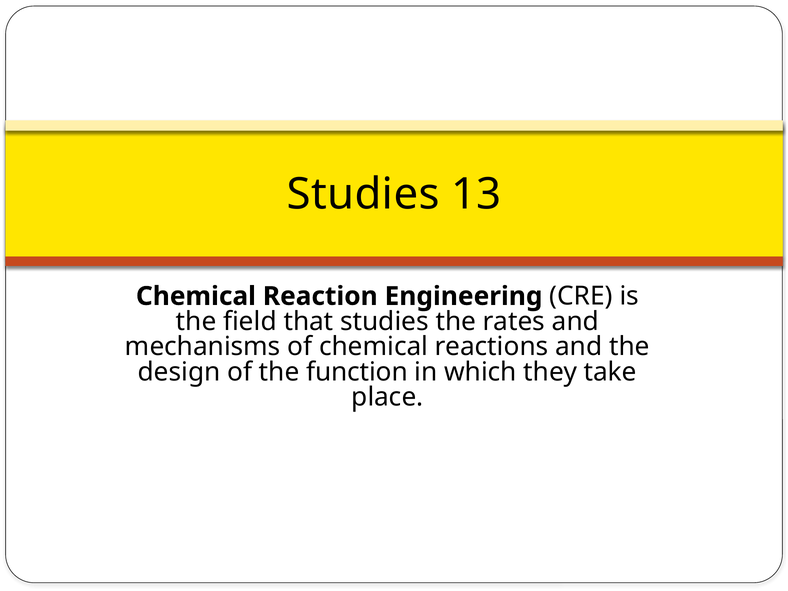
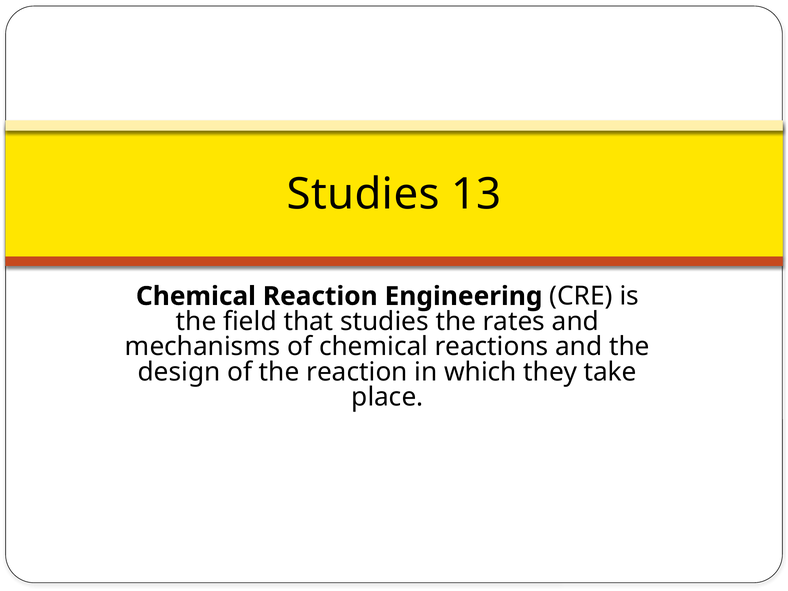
the function: function -> reaction (357, 372)
